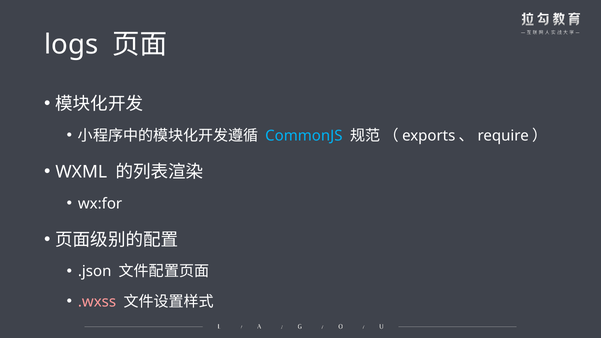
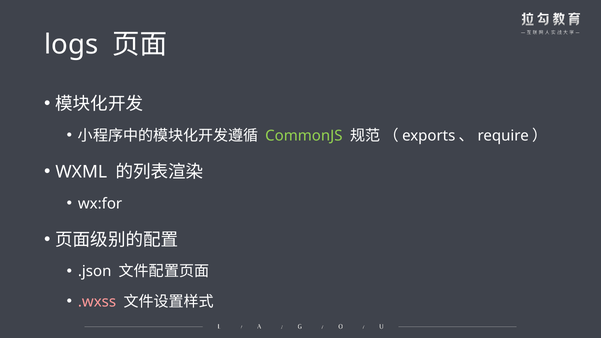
CommonJS colour: light blue -> light green (304, 136)
